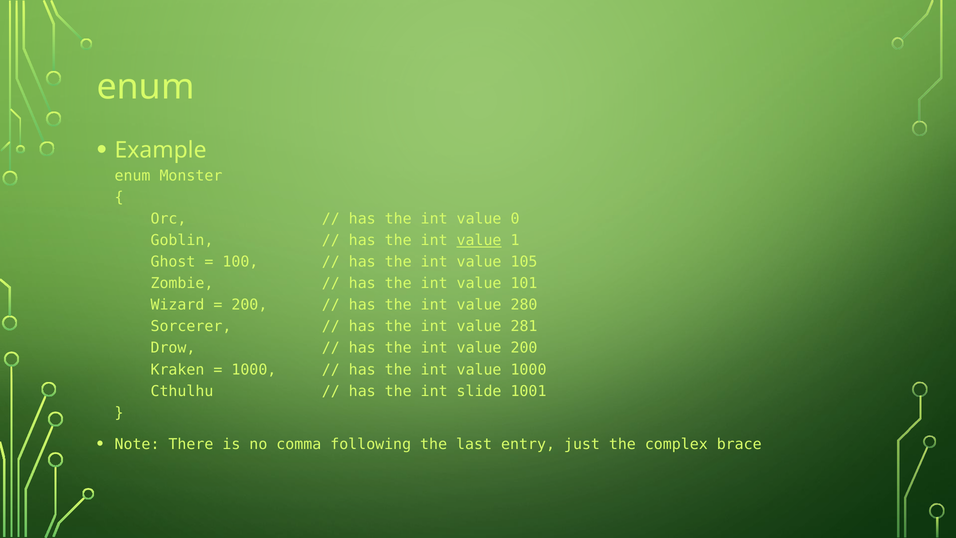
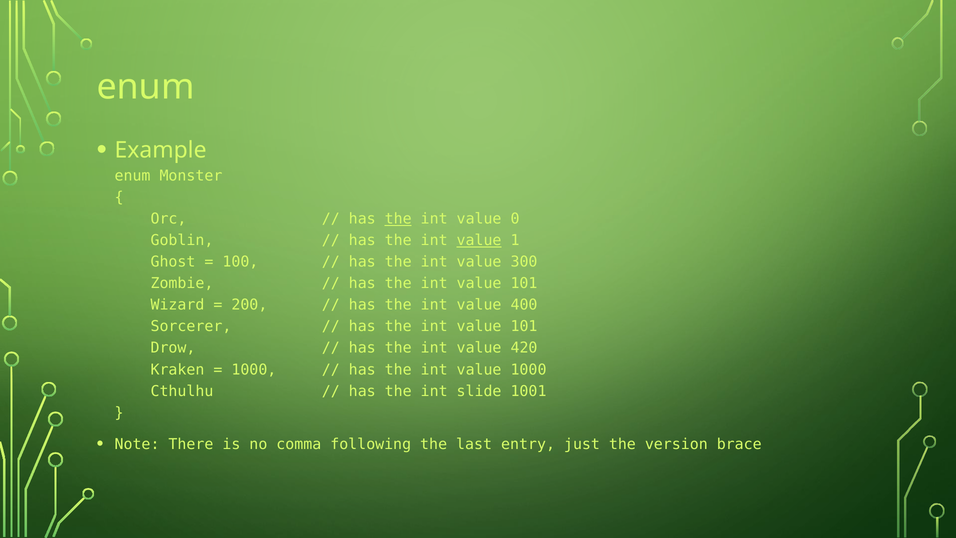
the underline: none -> present (398, 219)
105: 105 -> 300 (524, 262)
280: 280 -> 400 (524, 305)
281: 281 -> 101 (524, 326)
value 200: 200 -> 420 (524, 348)
complex: complex -> version (676, 444)
